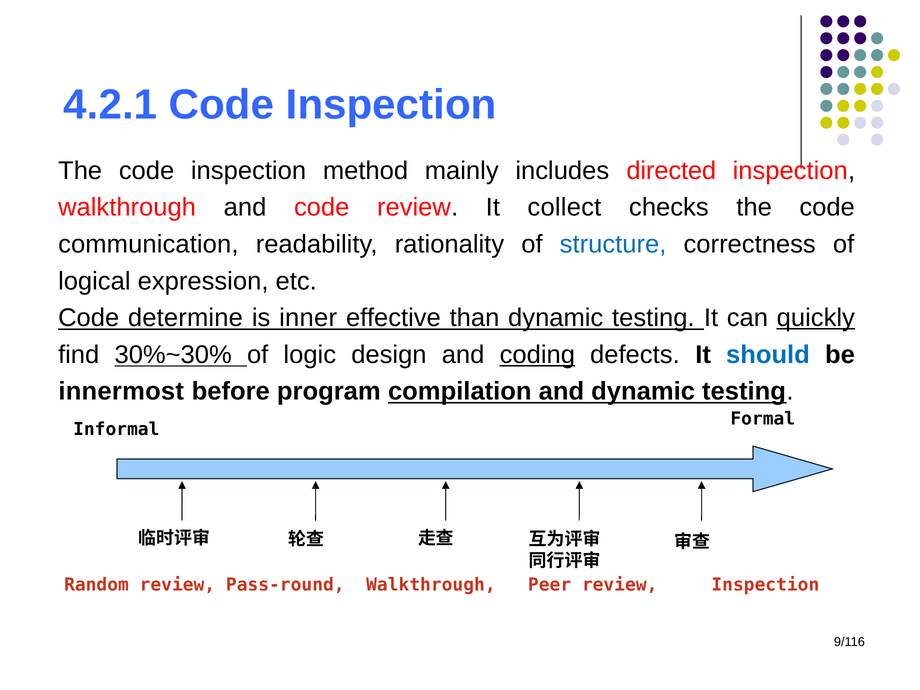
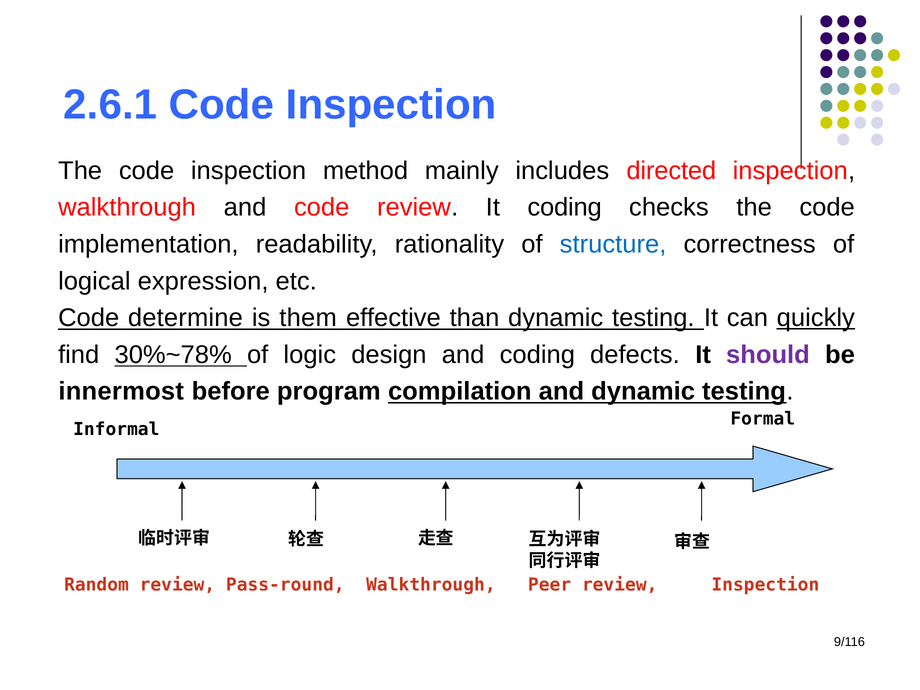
4.2.1: 4.2.1 -> 2.6.1 (110, 105)
It collect: collect -> coding (565, 208)
communication: communication -> implementation (148, 244)
inner: inner -> them (308, 318)
30%~30%: 30%~30% -> 30%~78% (173, 355)
coding underline: present -> none (537, 355)
should colour: blue -> purple (768, 355)
